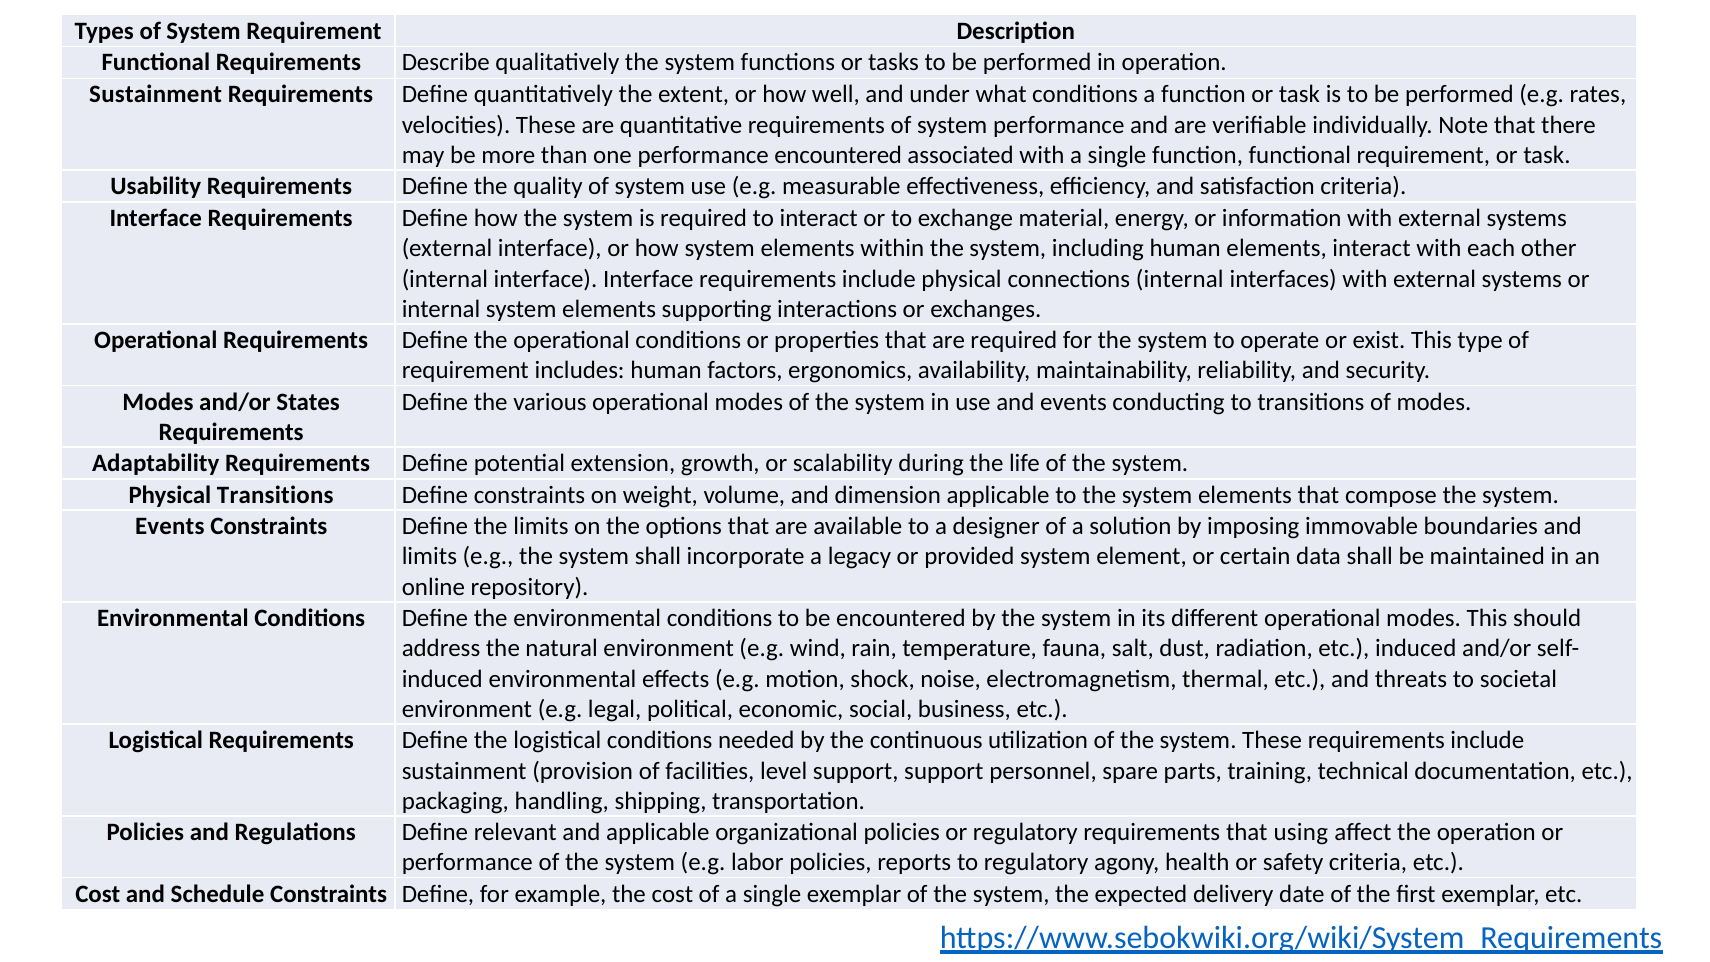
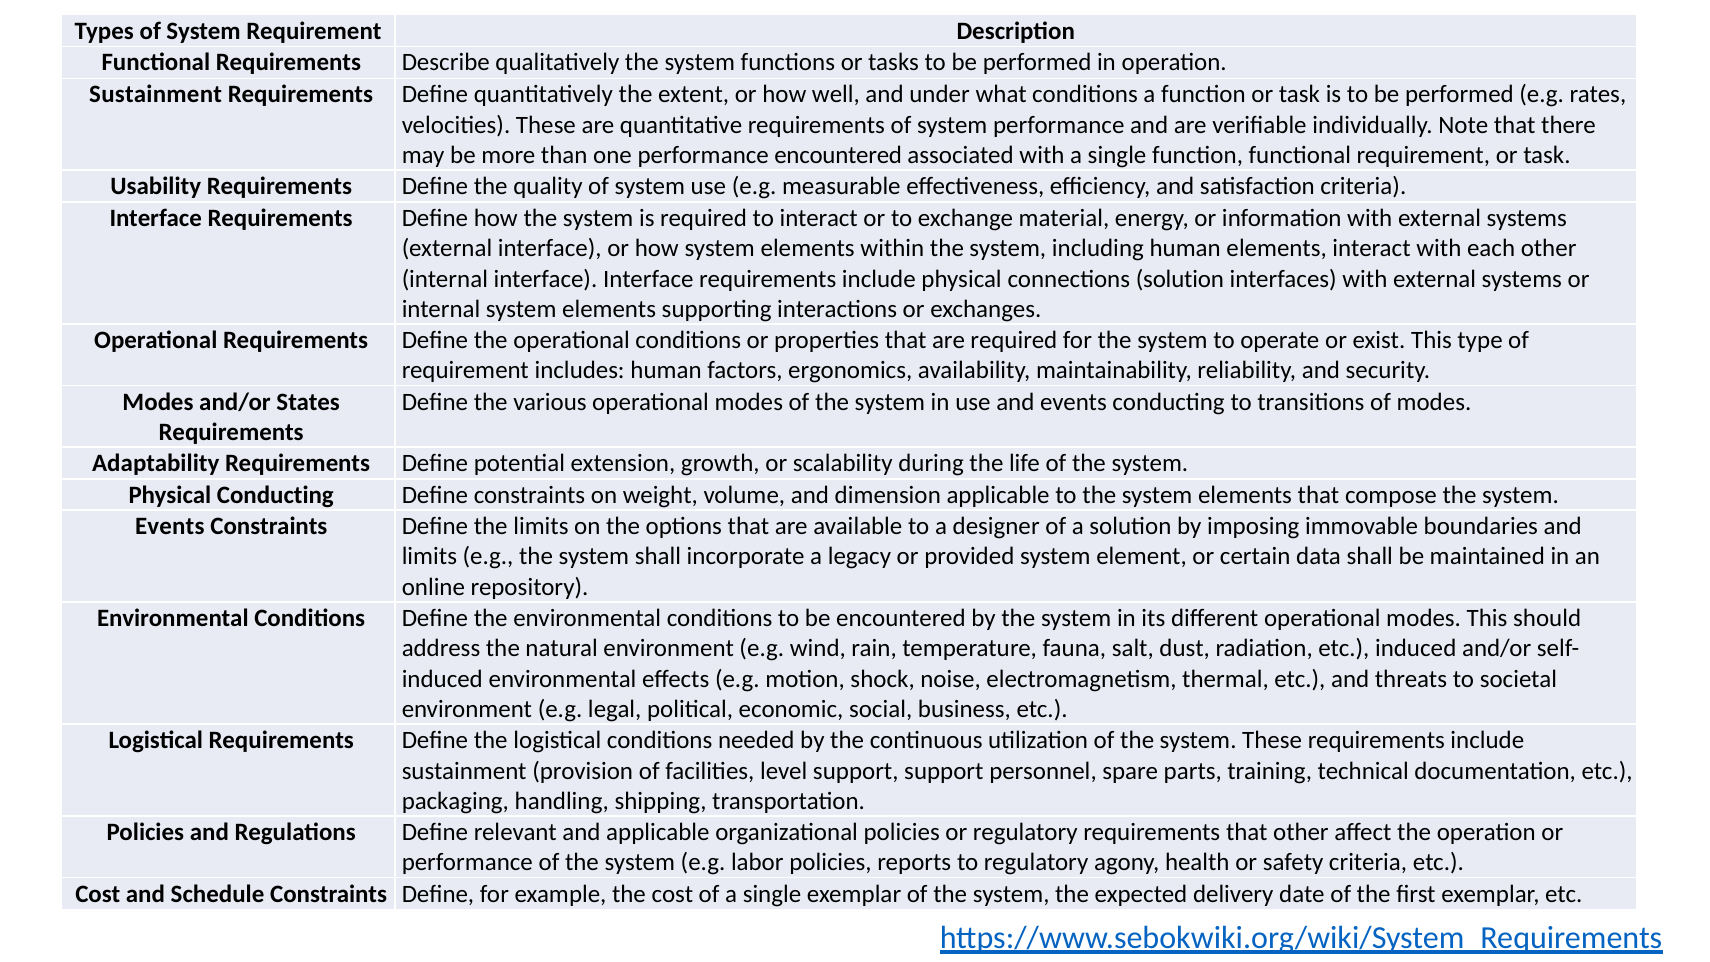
connections internal: internal -> solution (1180, 279)
Physical Transitions: Transitions -> Conducting (275, 495)
that using: using -> other (1301, 832)
